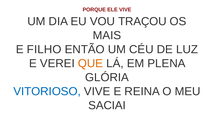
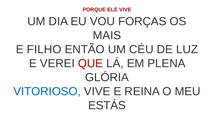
TRAÇOU: TRAÇOU -> FORÇAS (142, 21)
QUE colour: orange -> red (90, 63)
SACIAI: SACIAI -> ESTÁS (107, 105)
